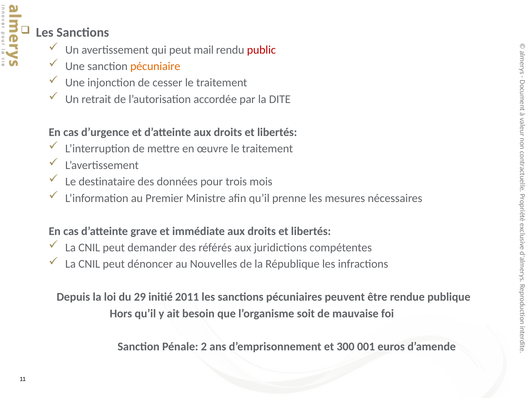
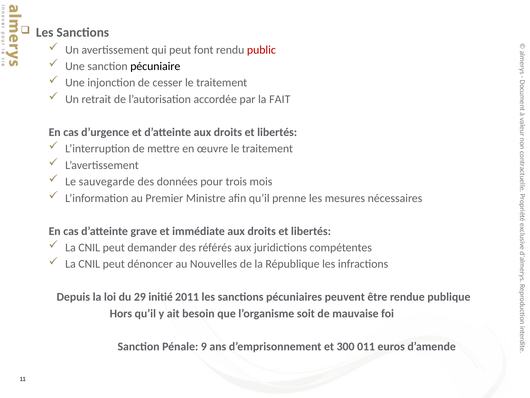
mail: mail -> font (204, 50)
pécuniaire colour: orange -> black (155, 66)
DITE: DITE -> FAIT (280, 99)
destinataire: destinataire -> sauvegarde (107, 181)
2: 2 -> 9 (204, 346)
001: 001 -> 011 (366, 346)
